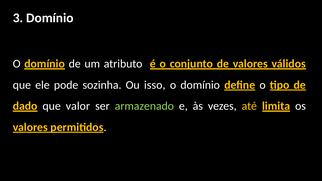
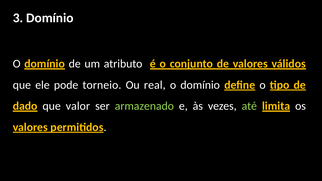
sozinha: sozinha -> torneio (102, 85)
isso: isso -> real (155, 85)
até colour: yellow -> light green (249, 106)
